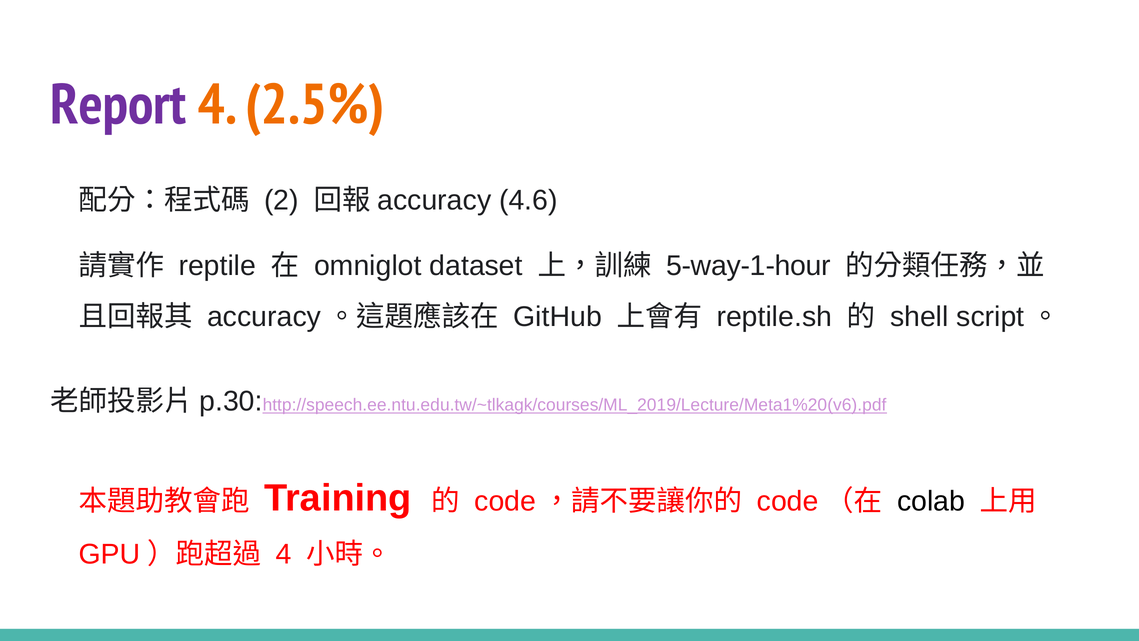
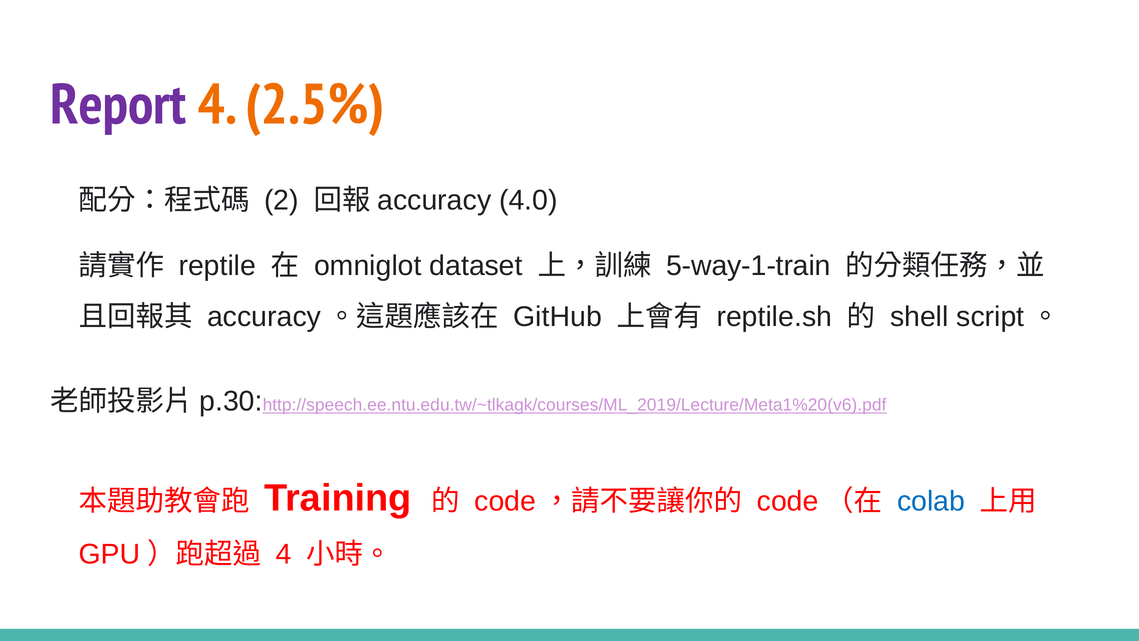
4.6: 4.6 -> 4.0 (528, 200)
5-way-1-hour: 5-way-1-hour -> 5-way-1-train (748, 266)
colab colour: black -> blue (931, 501)
